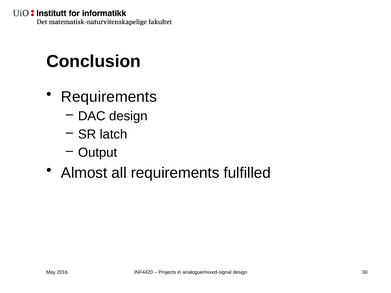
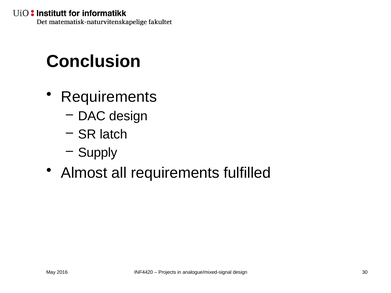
Output: Output -> Supply (98, 153)
